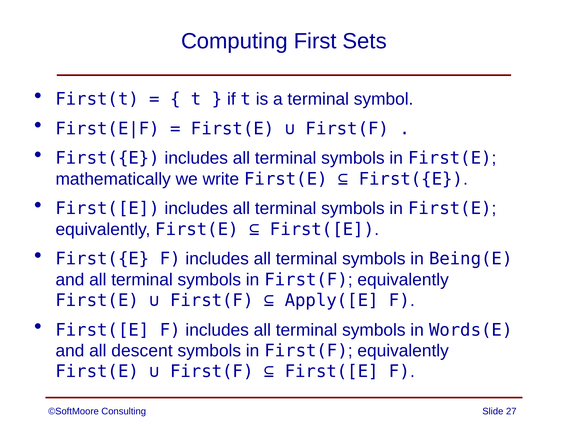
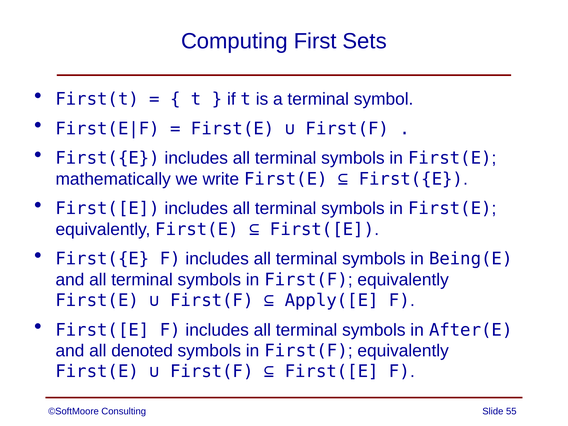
Words(E: Words(E -> After(E (471, 330)
descent: descent -> denoted (142, 351)
27: 27 -> 55 (511, 412)
